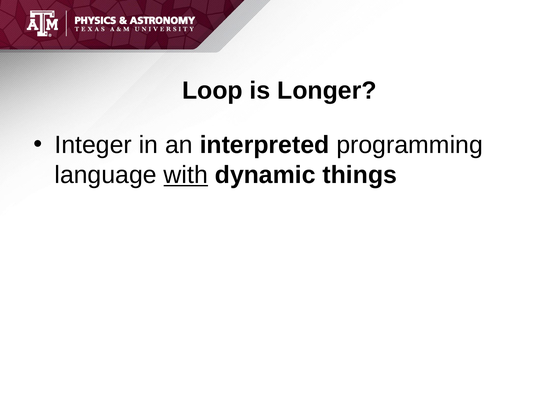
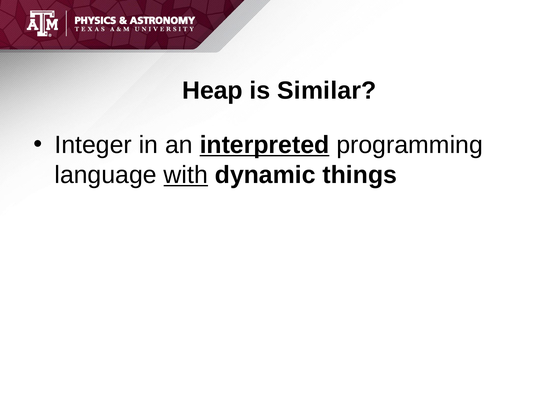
Loop: Loop -> Heap (212, 90)
Longer: Longer -> Similar (327, 90)
interpreted underline: none -> present (265, 145)
